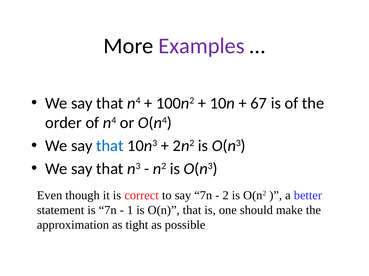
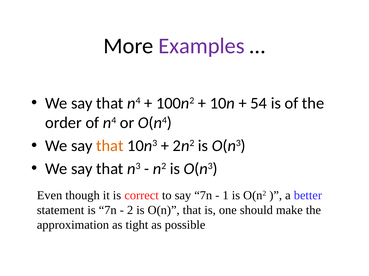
67: 67 -> 54 (259, 103)
that colour: blue -> orange (110, 146)
2: 2 -> 1 (226, 196)
1: 1 -> 2 (130, 211)
